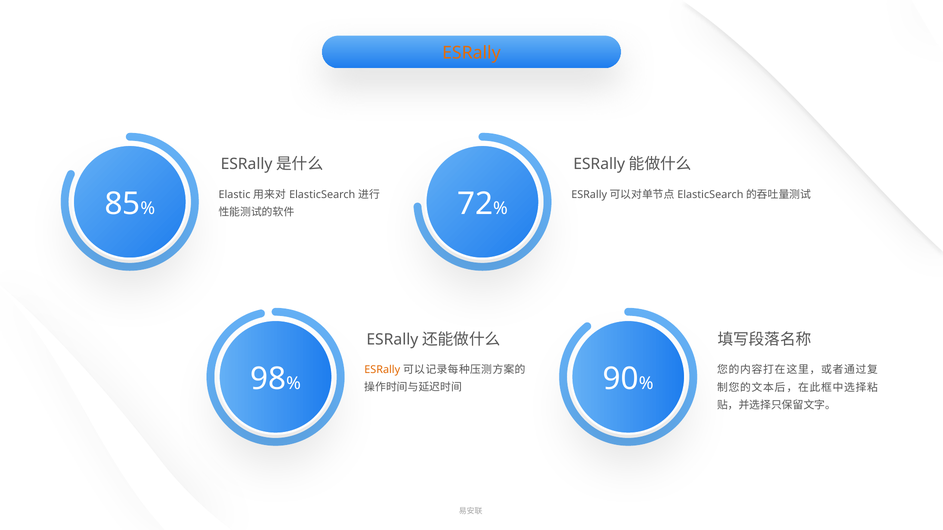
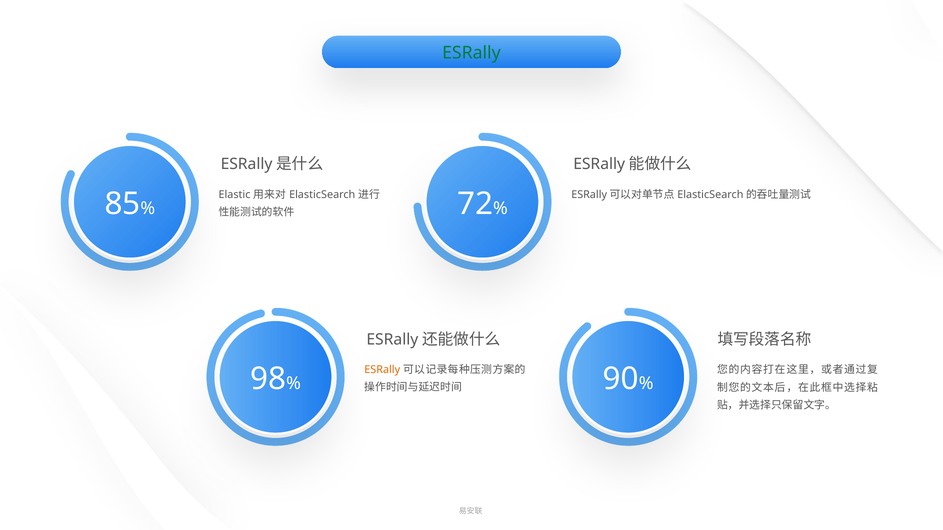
ESRally colour: orange -> green (471, 53)
